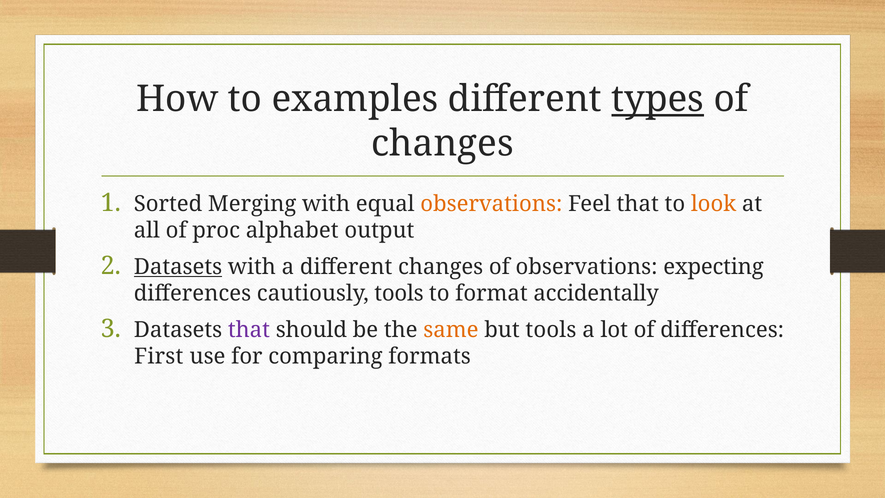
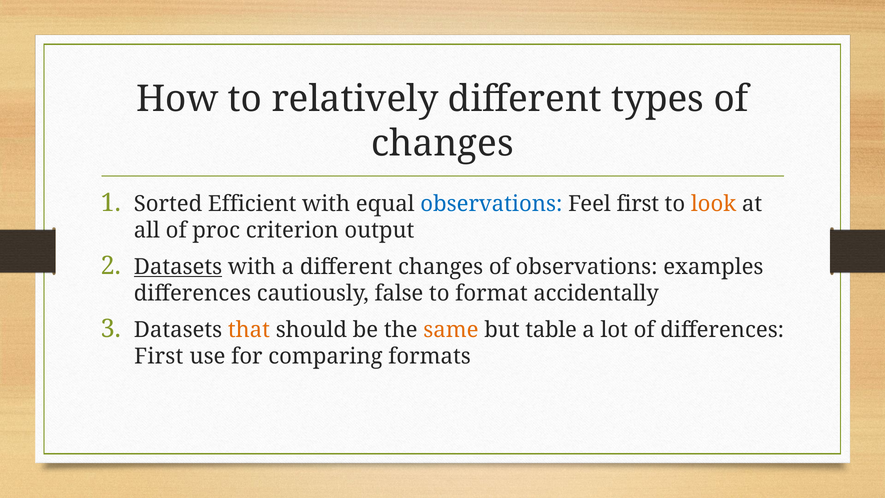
examples: examples -> relatively (355, 99)
types underline: present -> none (658, 99)
Merging: Merging -> Efficient (252, 204)
observations colour: orange -> blue (491, 204)
Feel that: that -> first (638, 204)
alphabet: alphabet -> criterion (292, 230)
expecting: expecting -> examples (713, 267)
cautiously tools: tools -> false (399, 293)
that colour: purple -> orange (249, 330)
but tools: tools -> table (551, 330)
